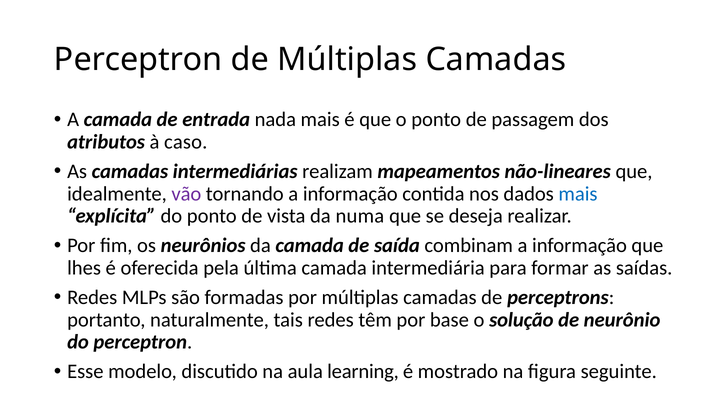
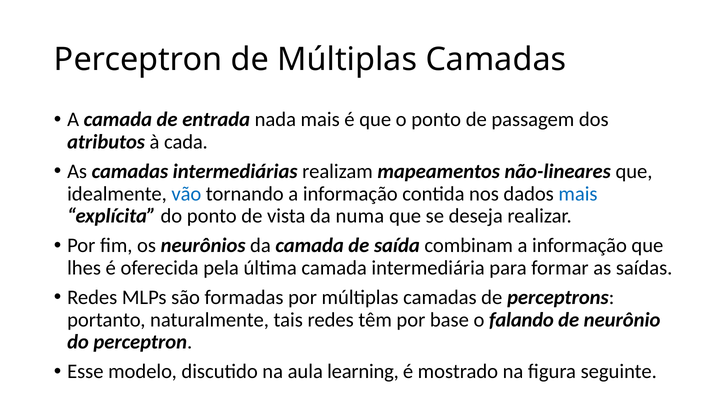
caso: caso -> cada (186, 142)
vão colour: purple -> blue (186, 194)
solução: solução -> falando (521, 319)
